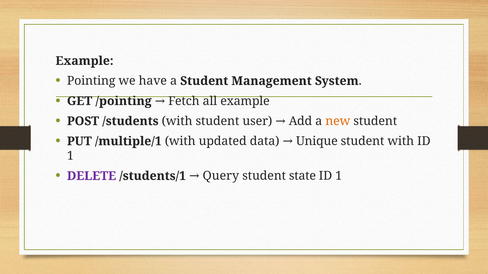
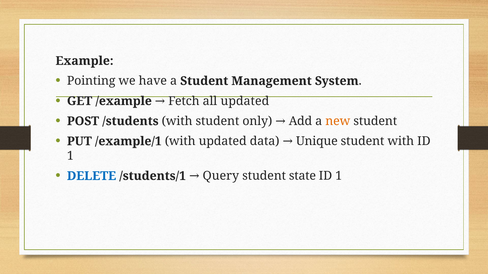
/pointing: /pointing -> /example (124, 101)
all example: example -> updated (245, 101)
user: user -> only (257, 121)
/multiple/1: /multiple/1 -> /example/1 (128, 141)
DELETE colour: purple -> blue (92, 176)
